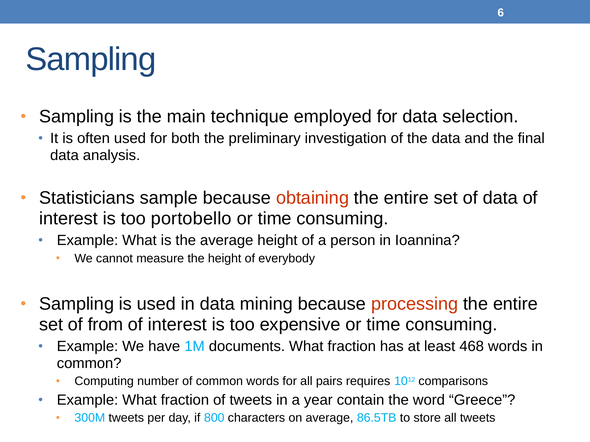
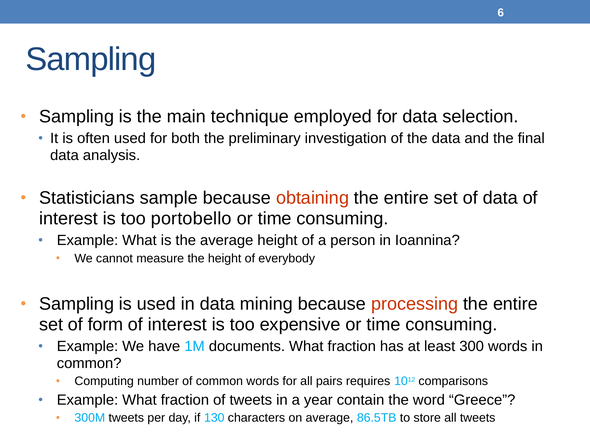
from: from -> form (106, 325)
468: 468 -> 300 (472, 347)
800: 800 -> 130 (214, 418)
